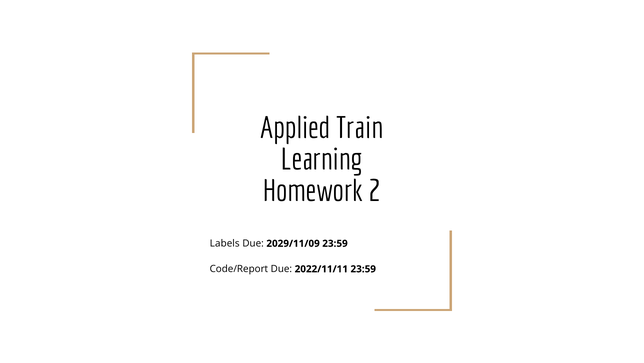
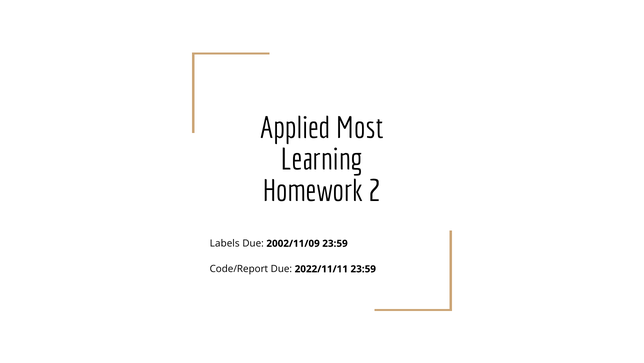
Train: Train -> Most (360, 128)
2029/11/09: 2029/11/09 -> 2002/11/09 (293, 243)
